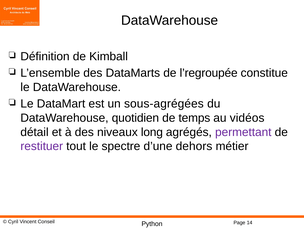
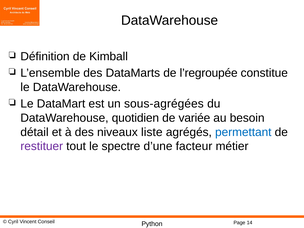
temps: temps -> variée (194, 118)
vidéos: vidéos -> besoin (247, 118)
long: long -> liste (152, 132)
permettant colour: purple -> blue (243, 132)
dehors: dehors -> facteur (194, 146)
